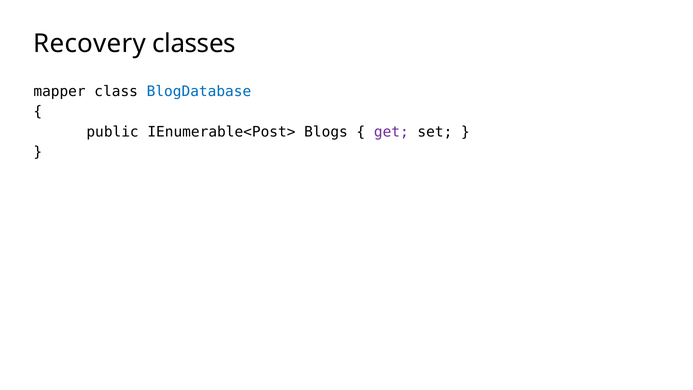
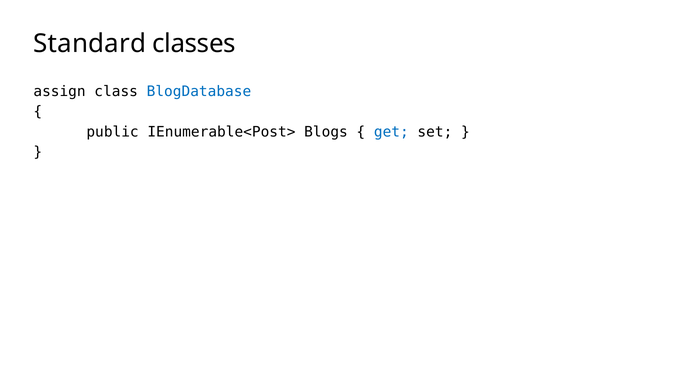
Recovery: Recovery -> Standard (90, 43)
mapper: mapper -> assign (60, 91)
get colour: purple -> blue (391, 132)
